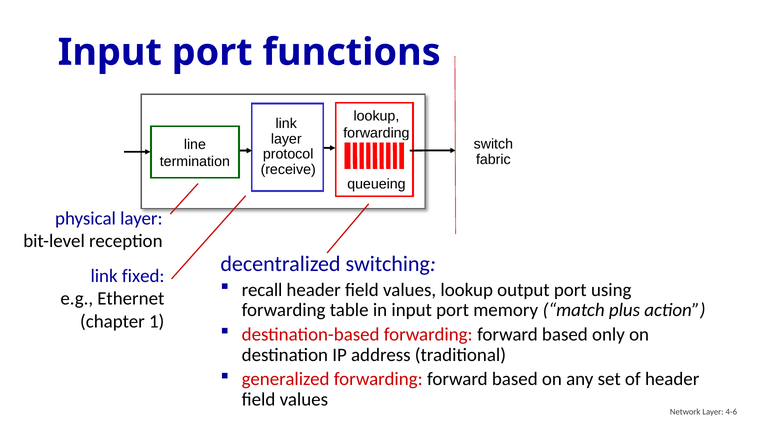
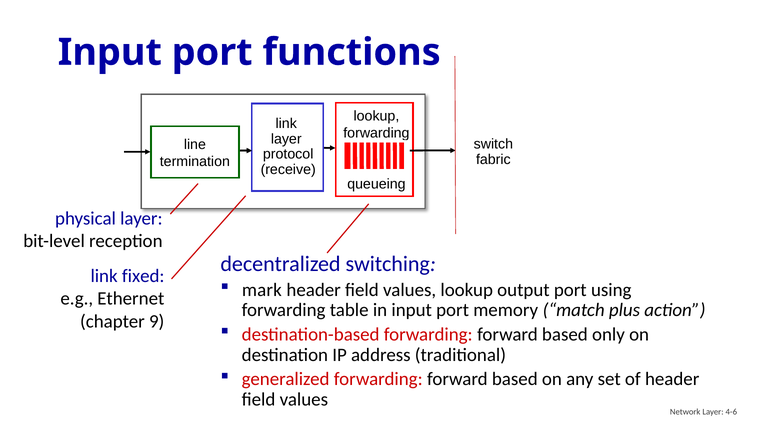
recall: recall -> mark (262, 290)
1: 1 -> 9 (157, 321)
